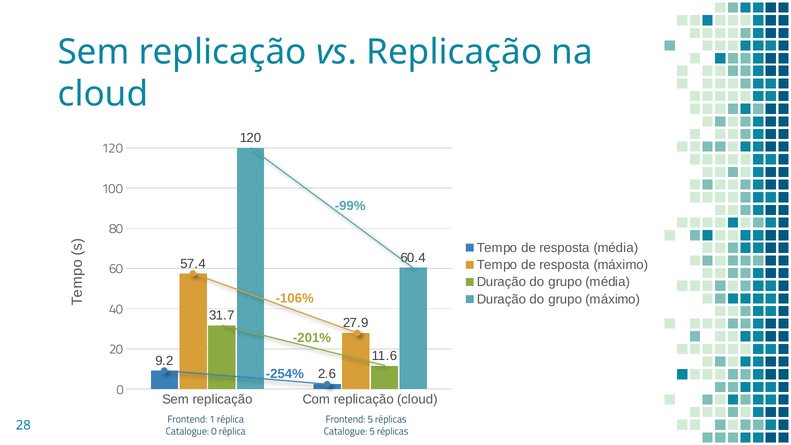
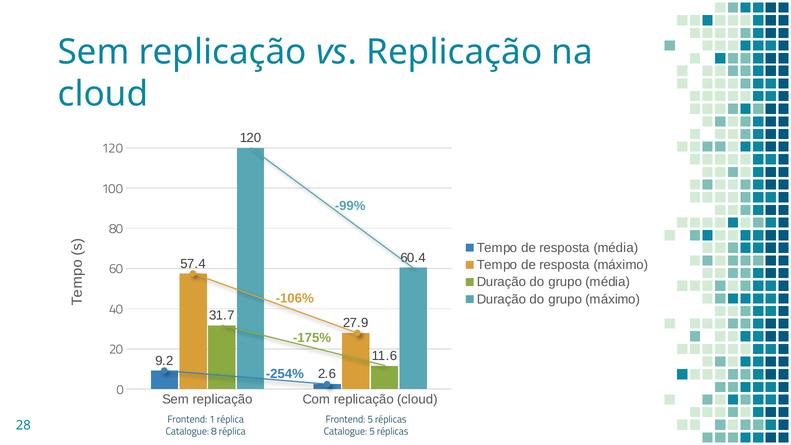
-201%: -201% -> -175% (312, 338)
Catalogue 0: 0 -> 8 (214, 431)
